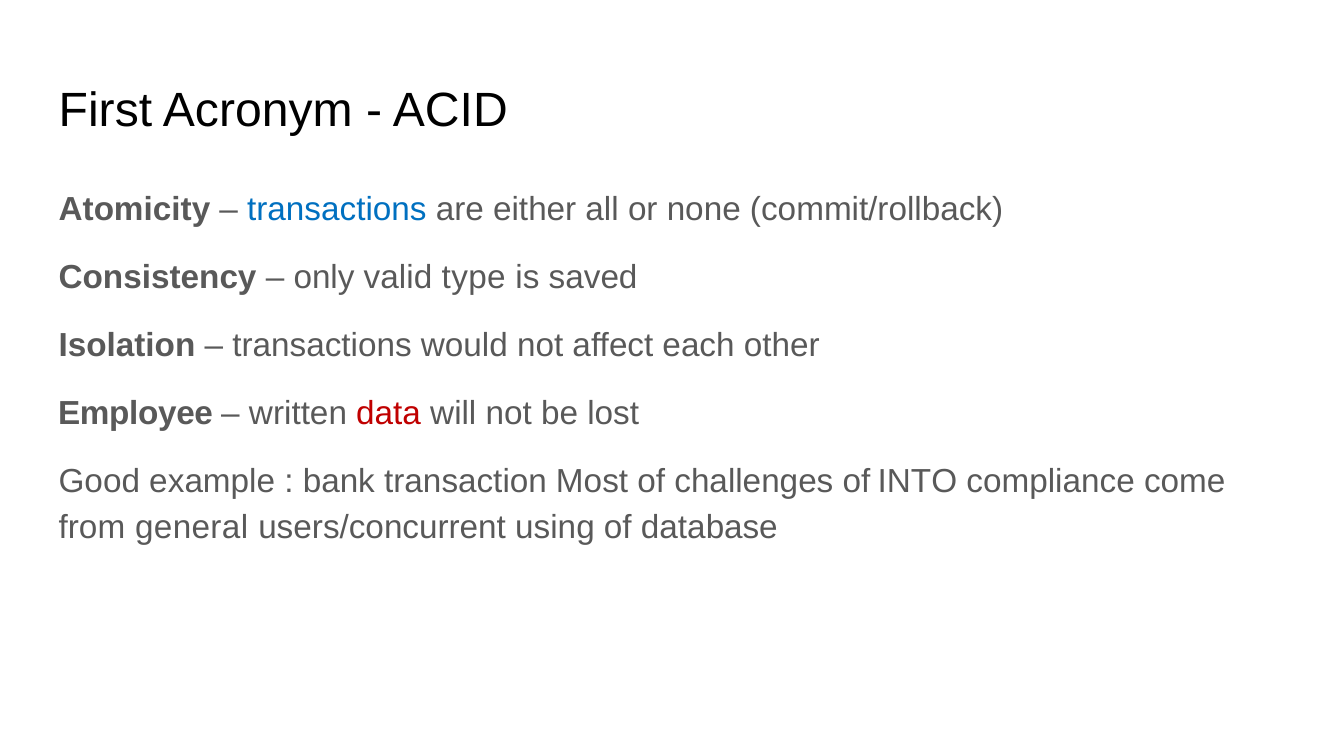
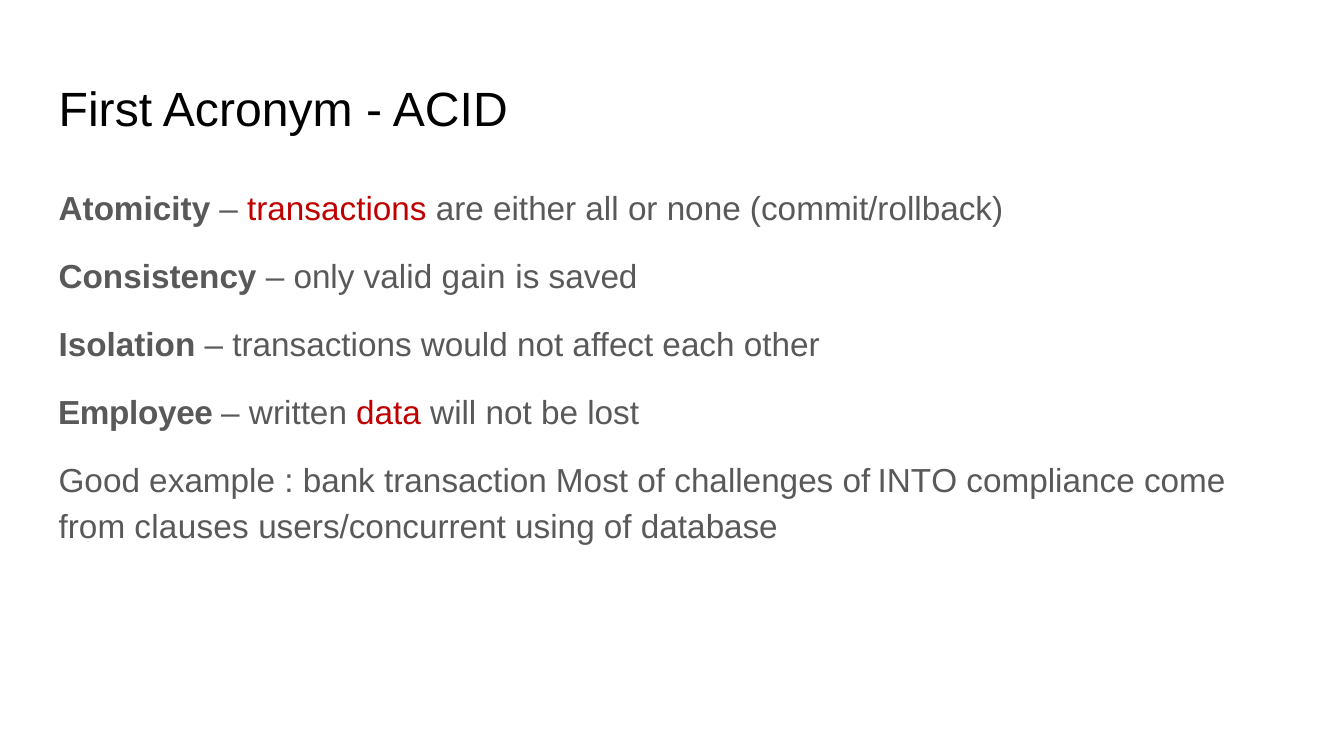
transactions colour: blue -> red (337, 209)
type: type -> gain (474, 278)
general: general -> clauses (192, 528)
